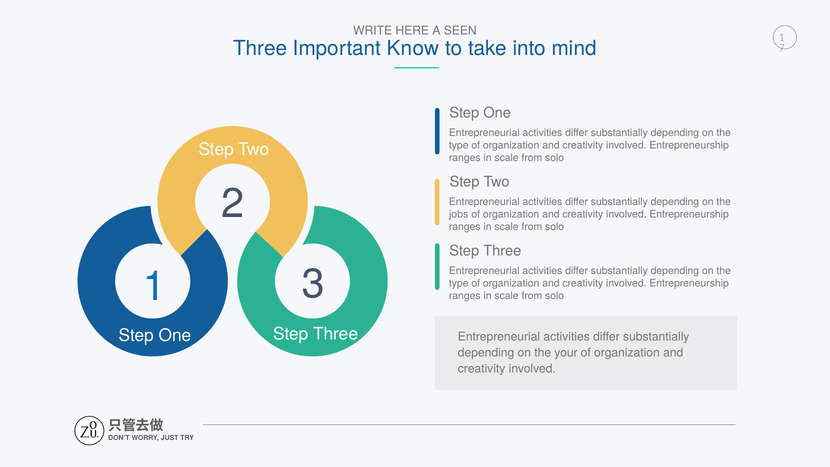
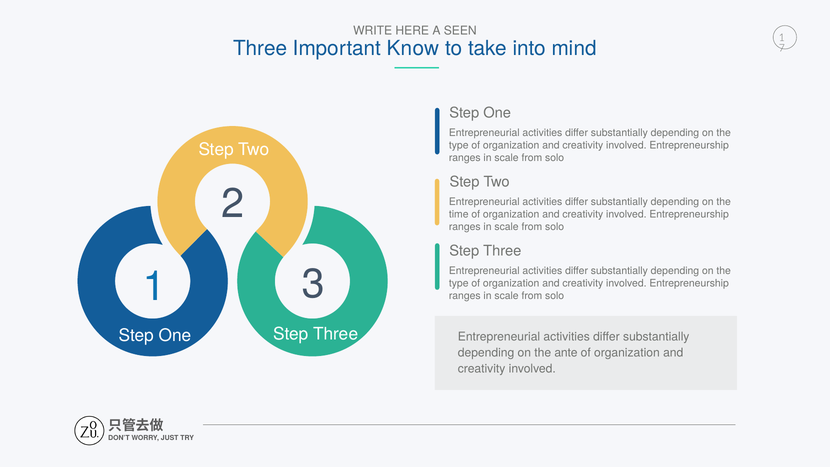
jobs: jobs -> time (459, 214)
your: your -> ante (566, 352)
